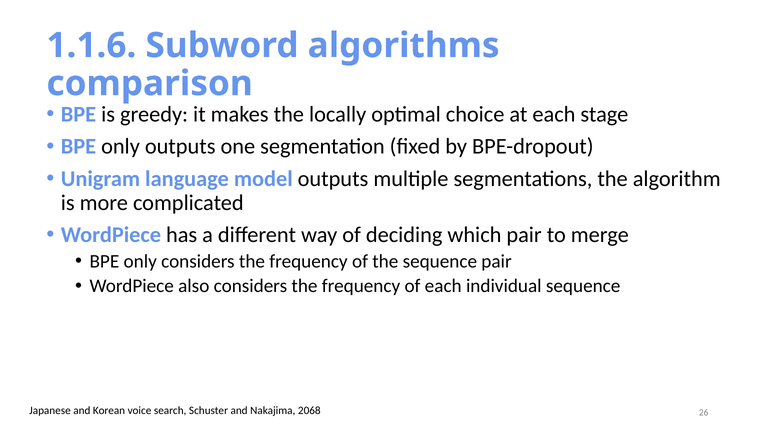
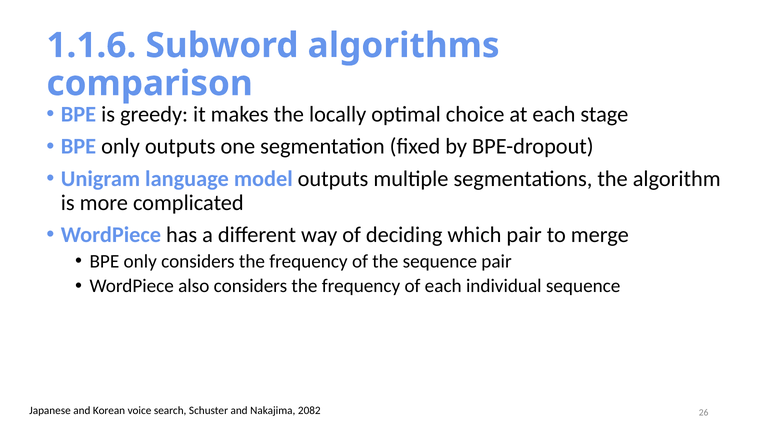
2068: 2068 -> 2082 (309, 410)
